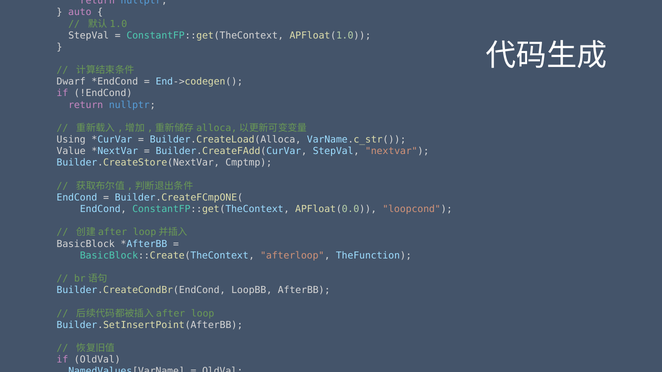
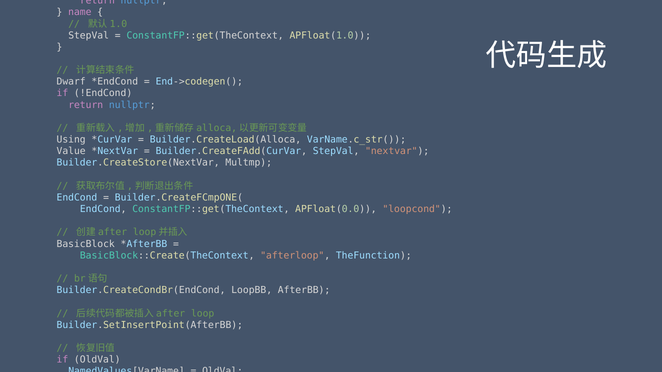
auto: auto -> name (80, 12)
Builder.CreateStore(NextVar Cmptmp: Cmptmp -> Multmp (249, 163)
